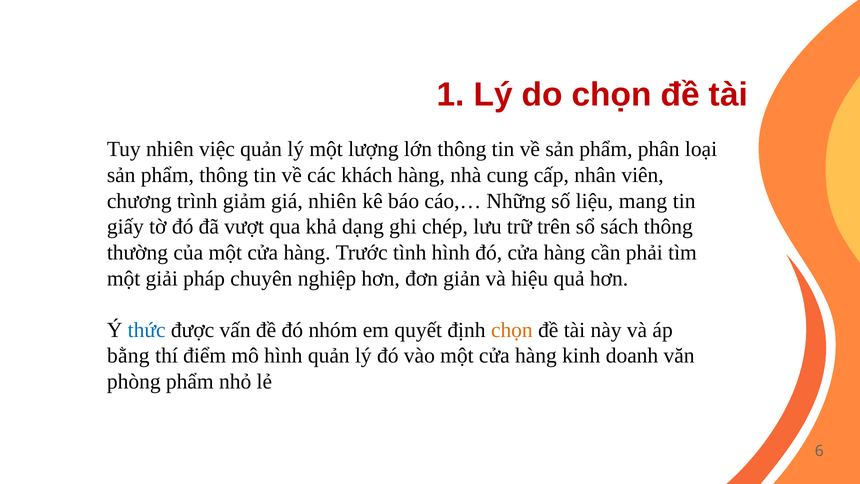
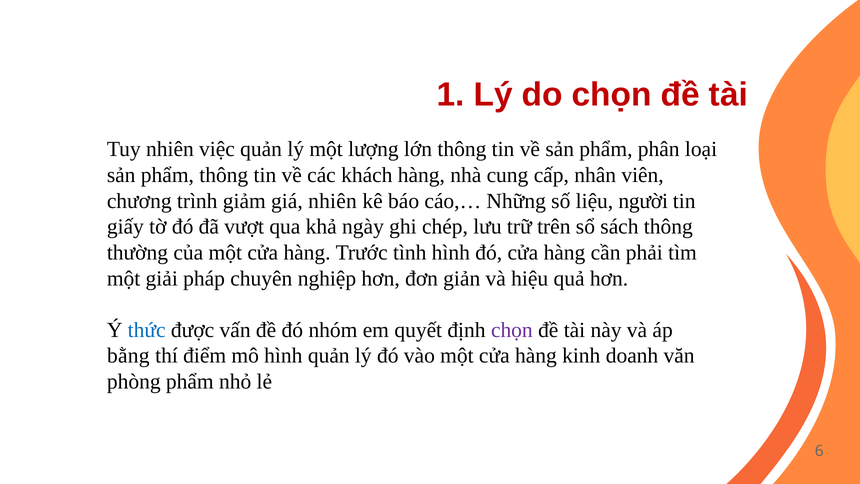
mang: mang -> người (643, 201)
dạng: dạng -> ngày (363, 227)
chọn colour: orange -> purple (512, 330)
